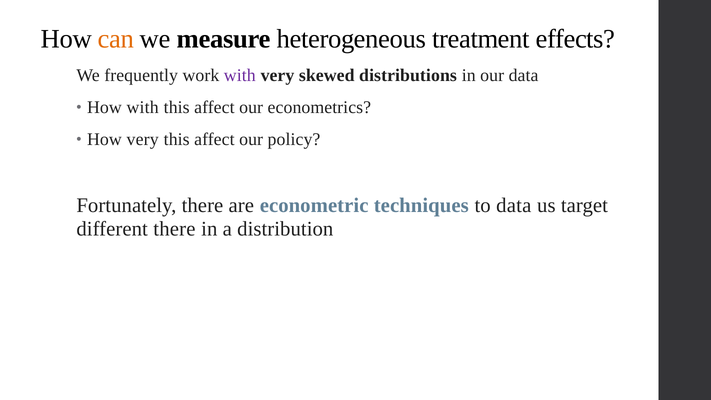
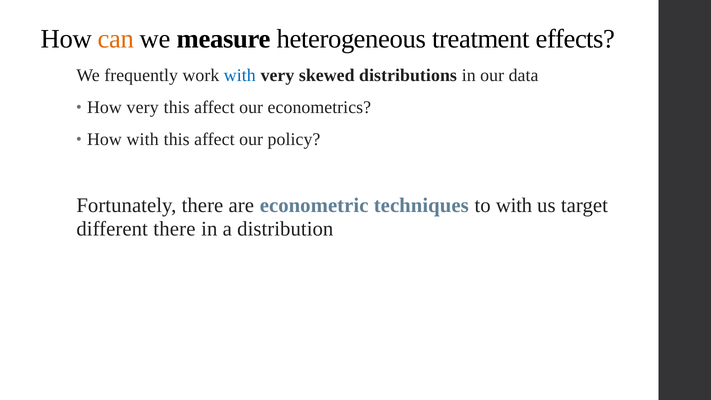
with colour: purple -> blue (240, 75)
How with: with -> very (143, 107)
How very: very -> with (143, 139)
to data: data -> with (514, 205)
